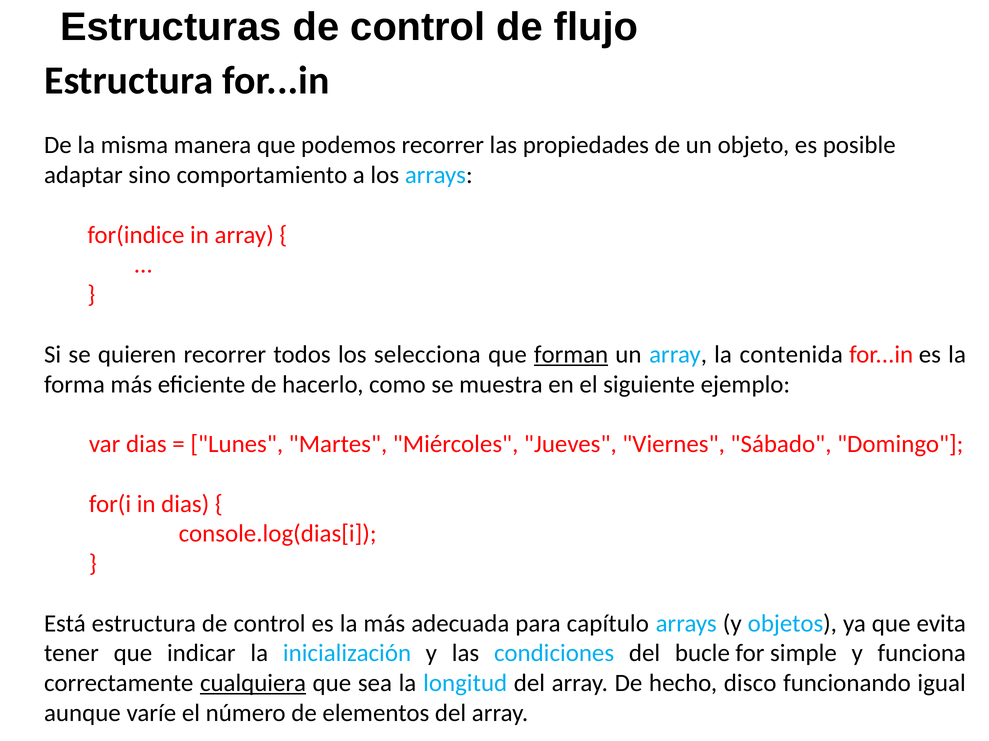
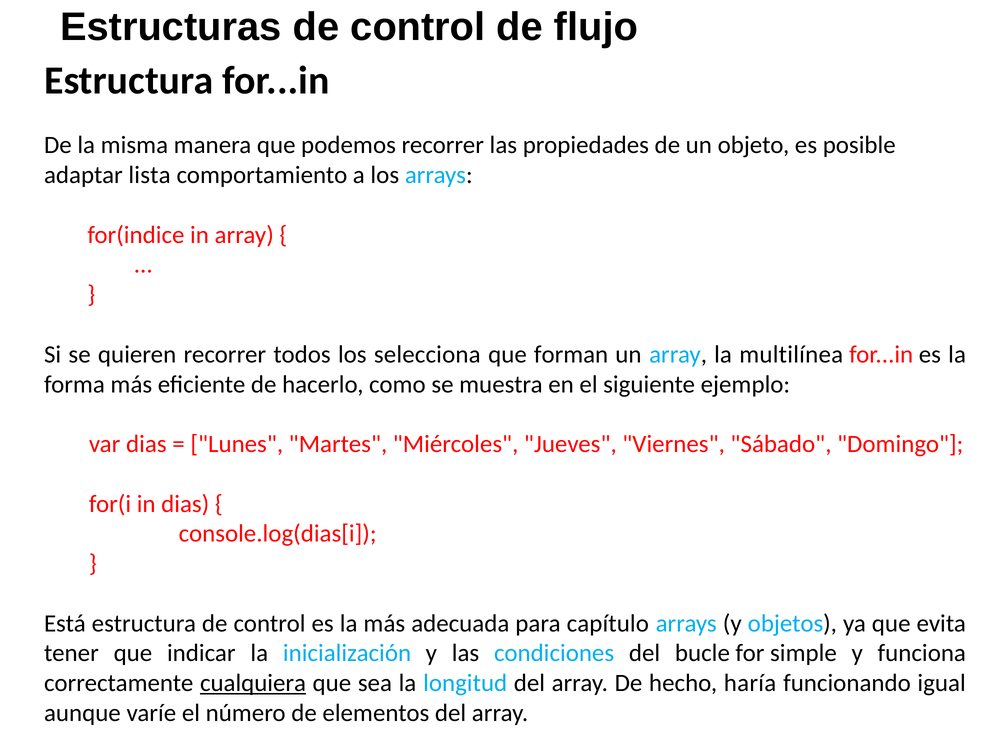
sino: sino -> lista (150, 175)
forman underline: present -> none (571, 355)
contenida: contenida -> multilínea (791, 355)
disco: disco -> haría (750, 684)
